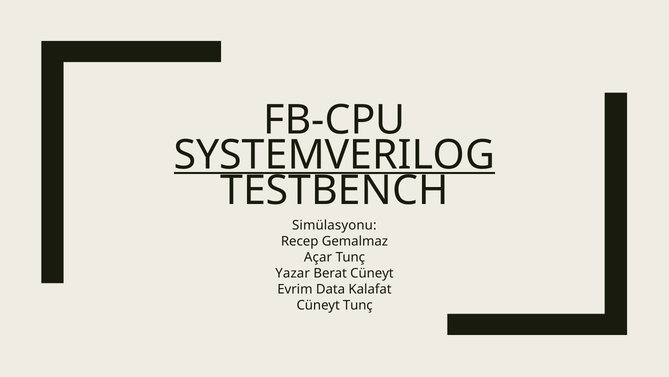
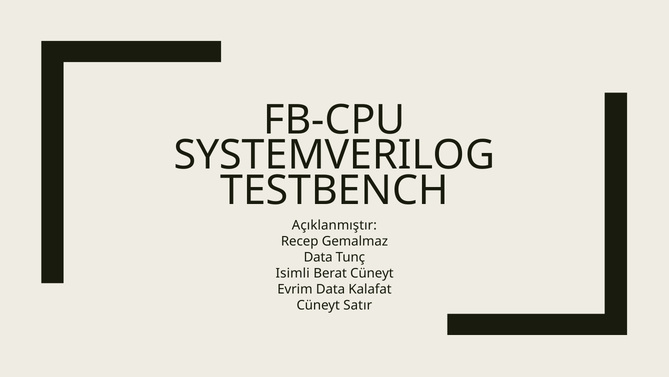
SYSTEMVERILOG underline: present -> none (334, 155)
Simülasyonu: Simülasyonu -> Açıklanmıştır (334, 225)
Açar: Açar -> Data (318, 257)
Yazar: Yazar -> Isimli (293, 273)
Cüneyt Tunç: Tunç -> Satır (358, 305)
